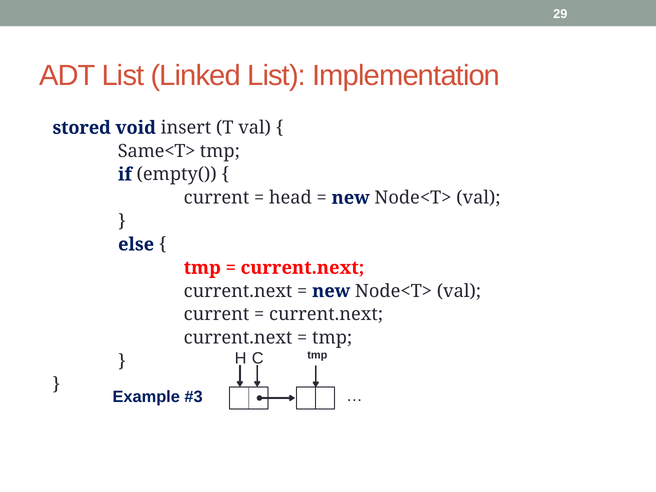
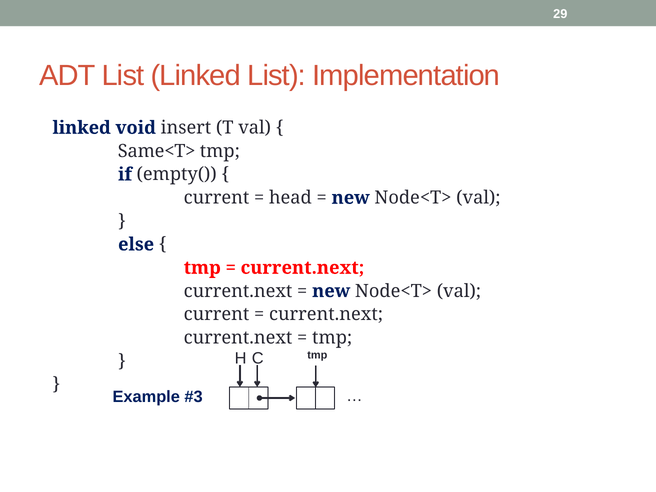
stored: stored -> linked (82, 128)
